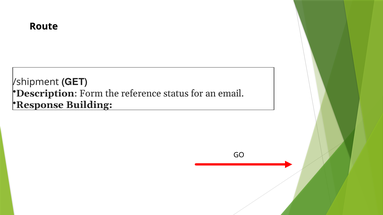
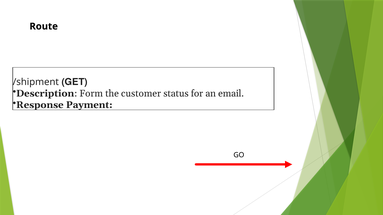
reference: reference -> customer (141, 94)
Building: Building -> Payment (89, 105)
